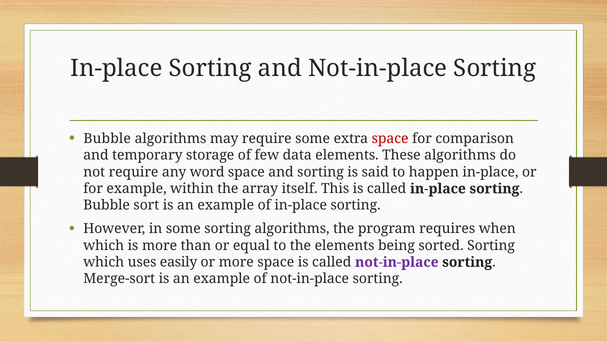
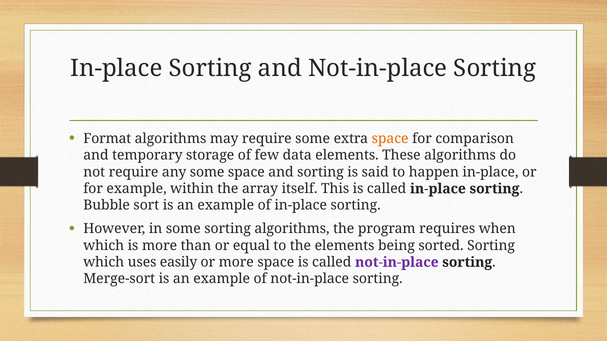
Bubble: Bubble -> Format (107, 139)
space colour: red -> orange (390, 139)
any word: word -> some (207, 172)
